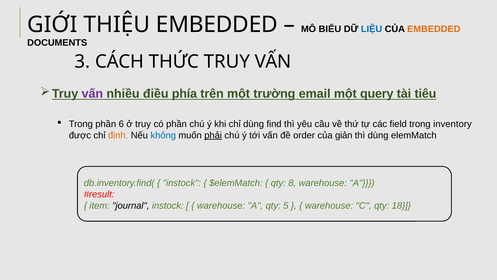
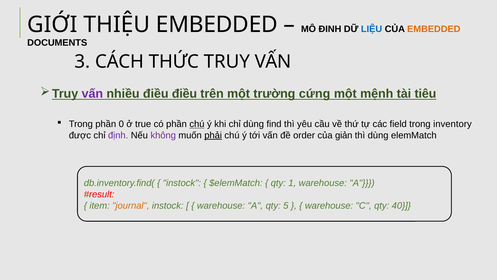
BIỂU: BIỂU -> ĐINH (330, 29)
điều phía: phía -> điều (184, 94)
email: email -> cứng (315, 94)
query: query -> mệnh (377, 94)
6: 6 -> 0 (121, 124)
ở truy: truy -> true (143, 124)
chú underline: none -> present (197, 124)
định colour: orange -> purple (118, 135)
không colour: blue -> purple (163, 135)
8: 8 -> 1 (292, 183)
journal colour: black -> orange (131, 205)
18: 18 -> 40 (401, 205)
